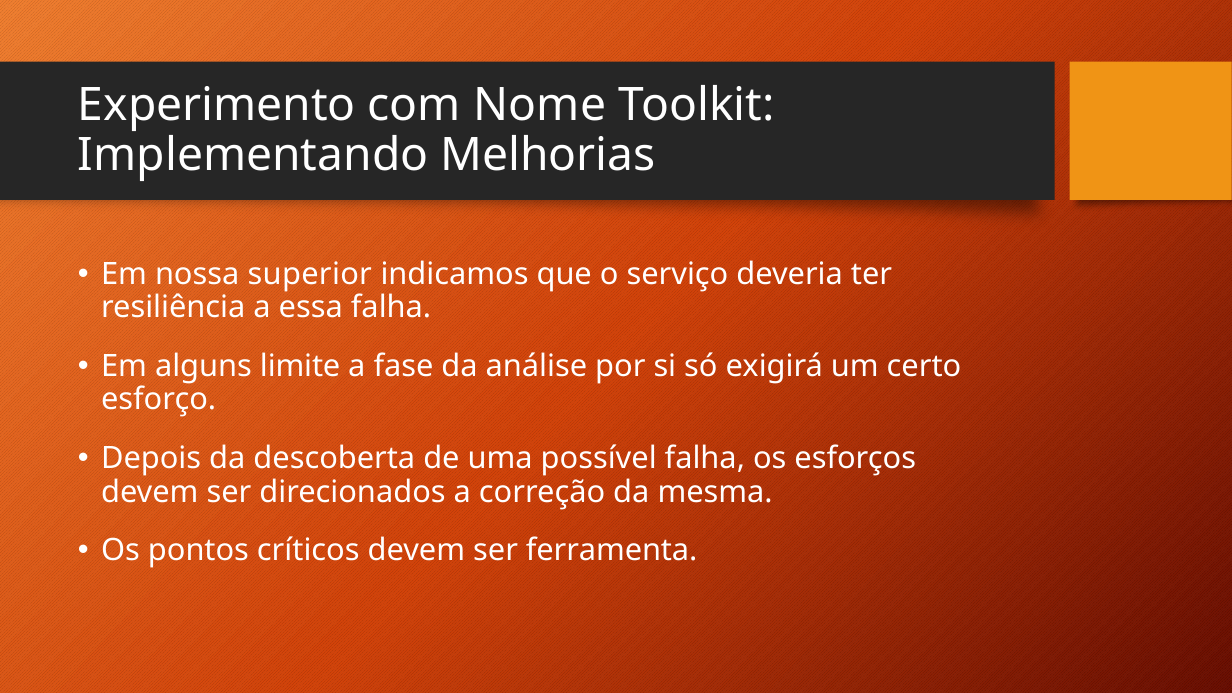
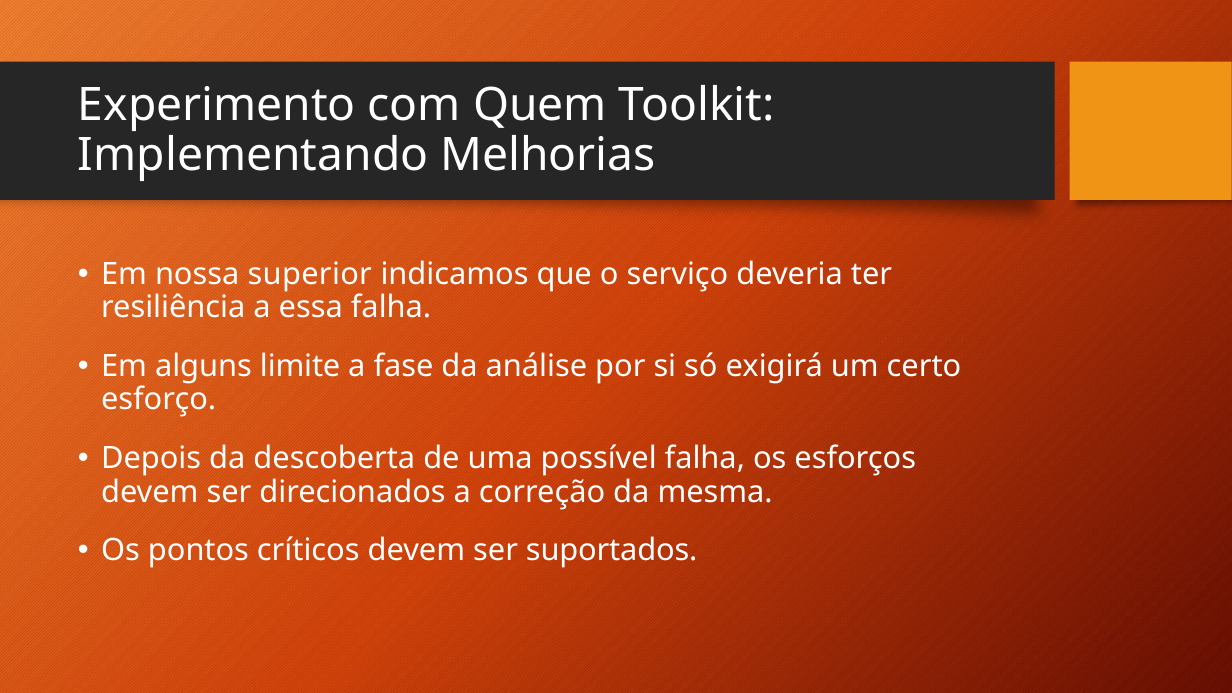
Nome: Nome -> Quem (540, 105)
ferramenta: ferramenta -> suportados (612, 551)
